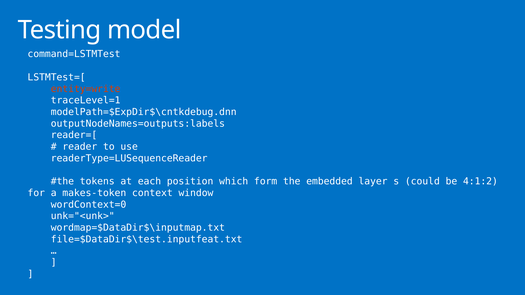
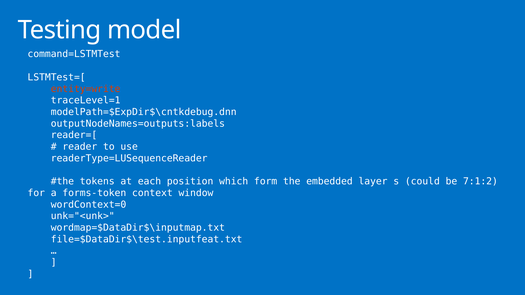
4:1:2: 4:1:2 -> 7:1:2 (480, 182)
makes-token: makes-token -> forms-token (94, 193)
